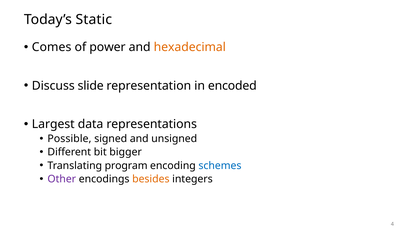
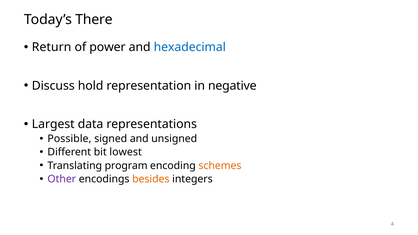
Static: Static -> There (94, 20)
Comes: Comes -> Return (52, 47)
hexadecimal colour: orange -> blue (190, 47)
slide: slide -> hold (91, 86)
encoded: encoded -> negative (232, 86)
bigger: bigger -> lowest (126, 152)
schemes colour: blue -> orange (220, 166)
